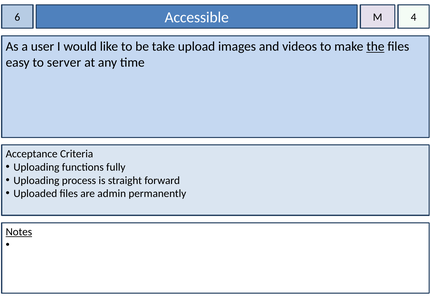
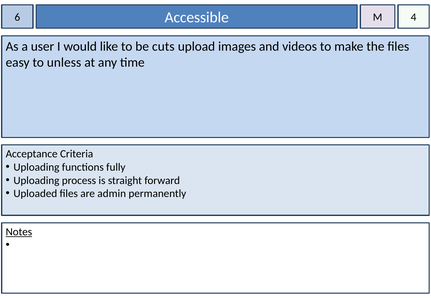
take: take -> cuts (163, 47)
the underline: present -> none (375, 47)
server: server -> unless (64, 63)
